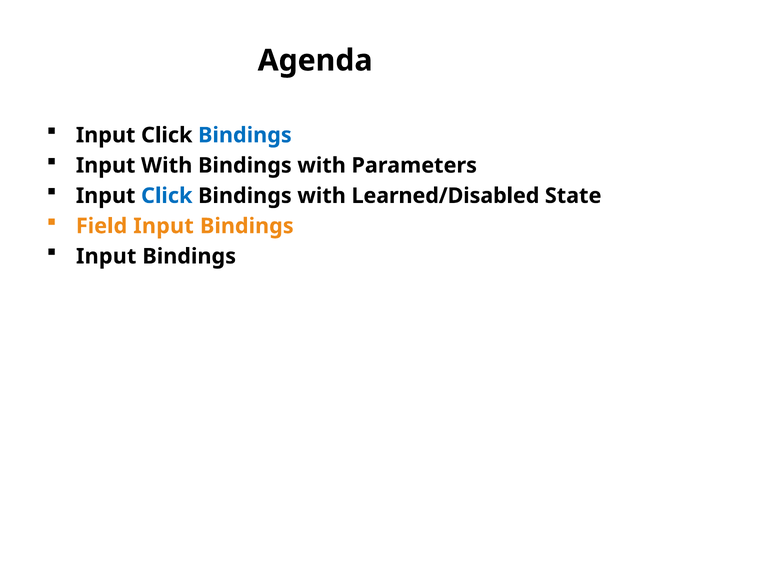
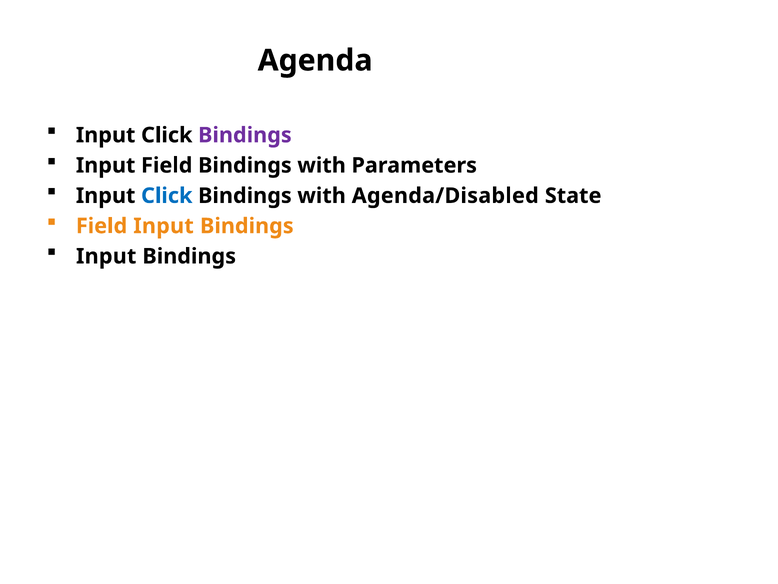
Bindings colour: blue -> purple (245, 135)
Input With: With -> Field (167, 165)
Learned/Disabled: Learned/Disabled -> Agenda/Disabled (445, 196)
